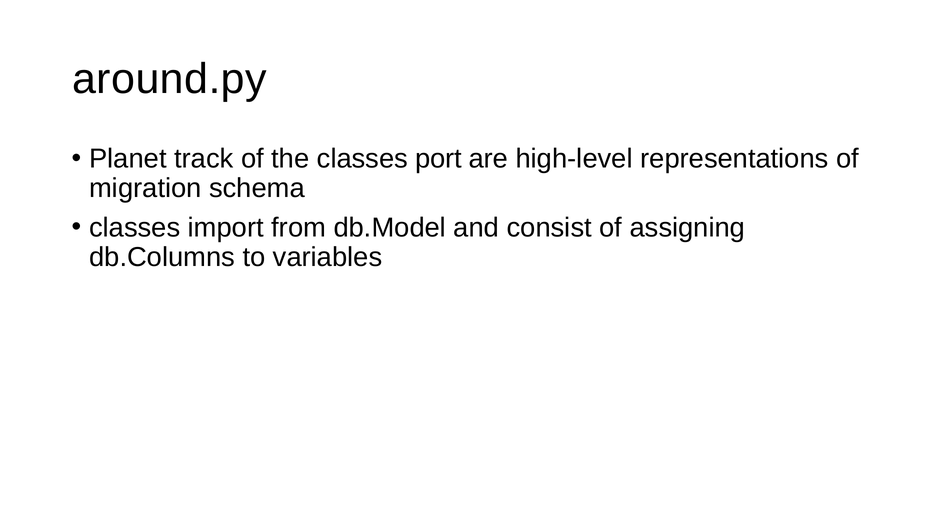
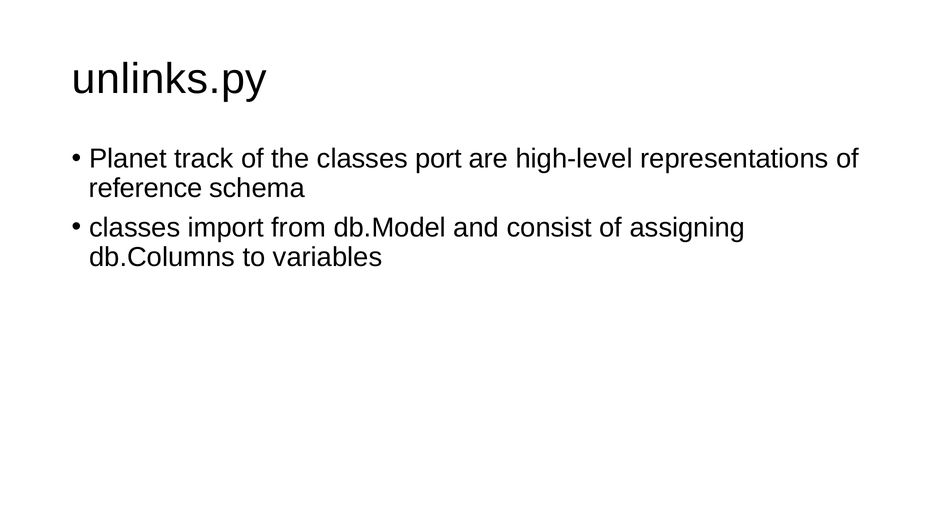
around.py: around.py -> unlinks.py (169, 79)
migration: migration -> reference (146, 188)
